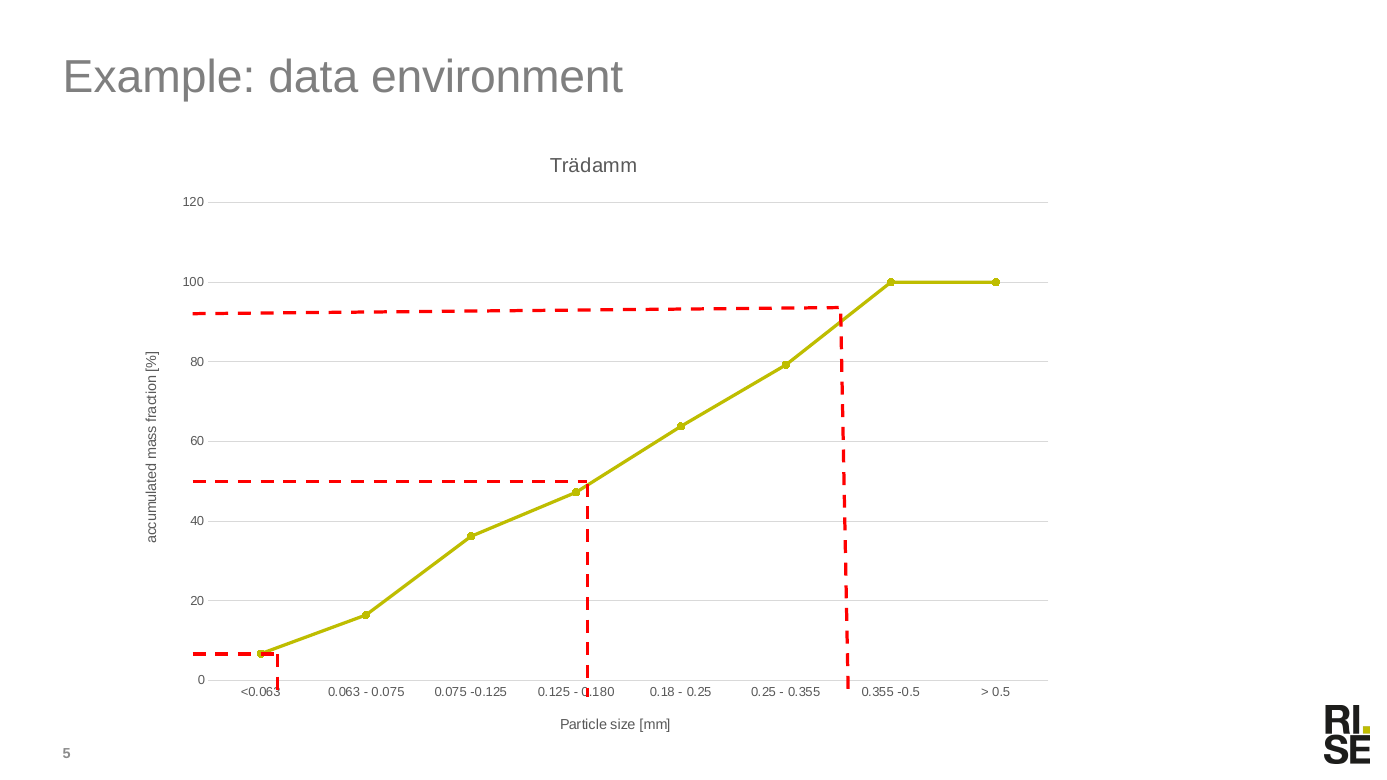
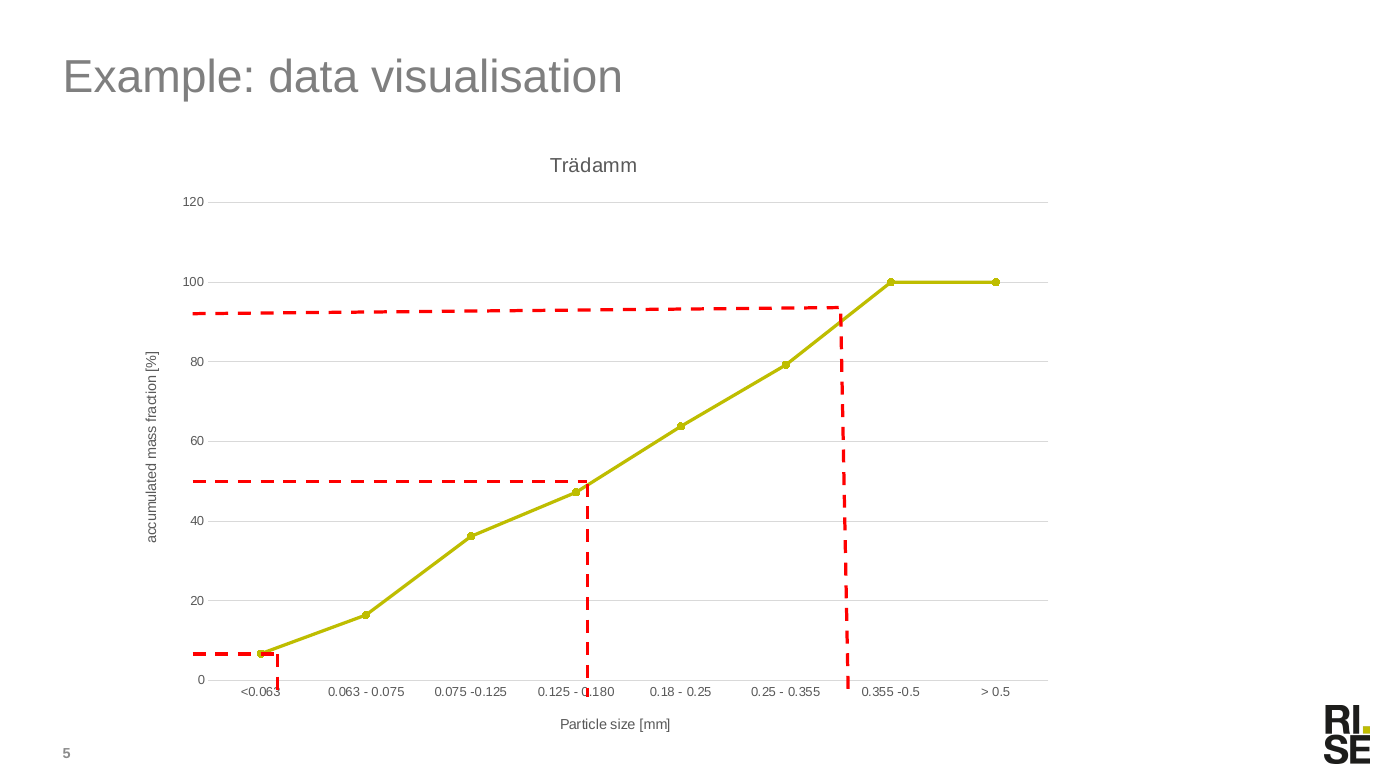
environment: environment -> visualisation (497, 77)
